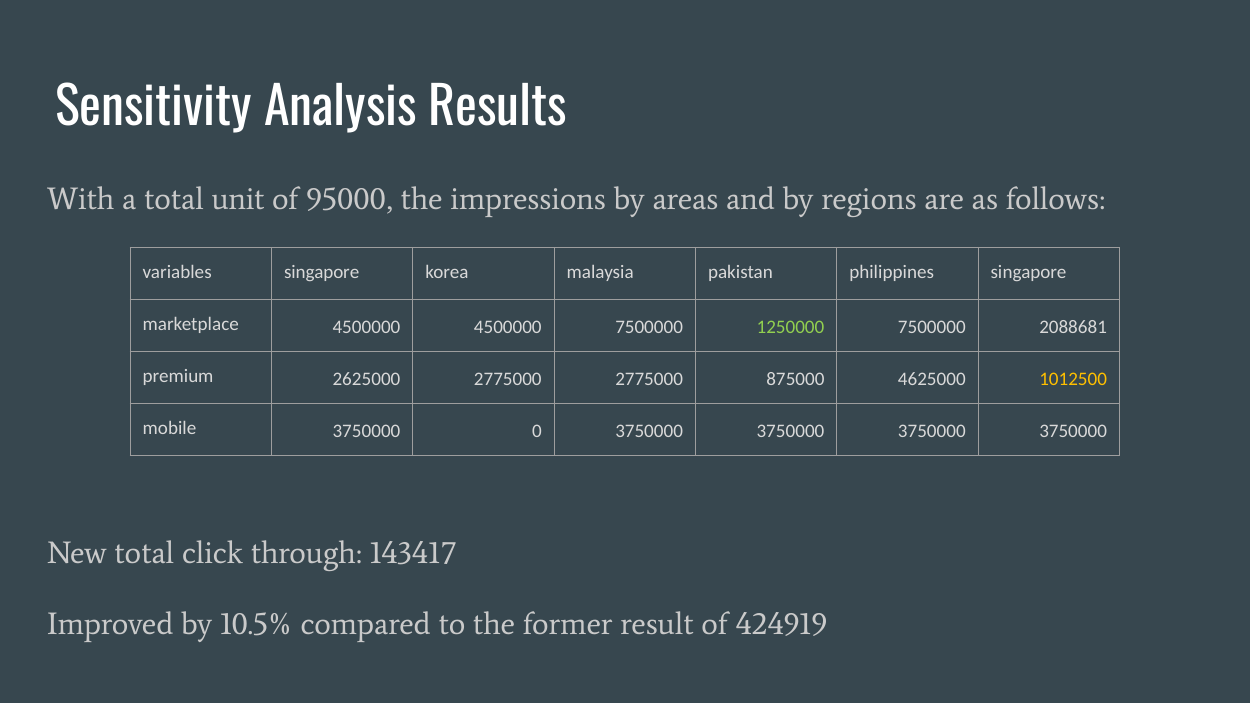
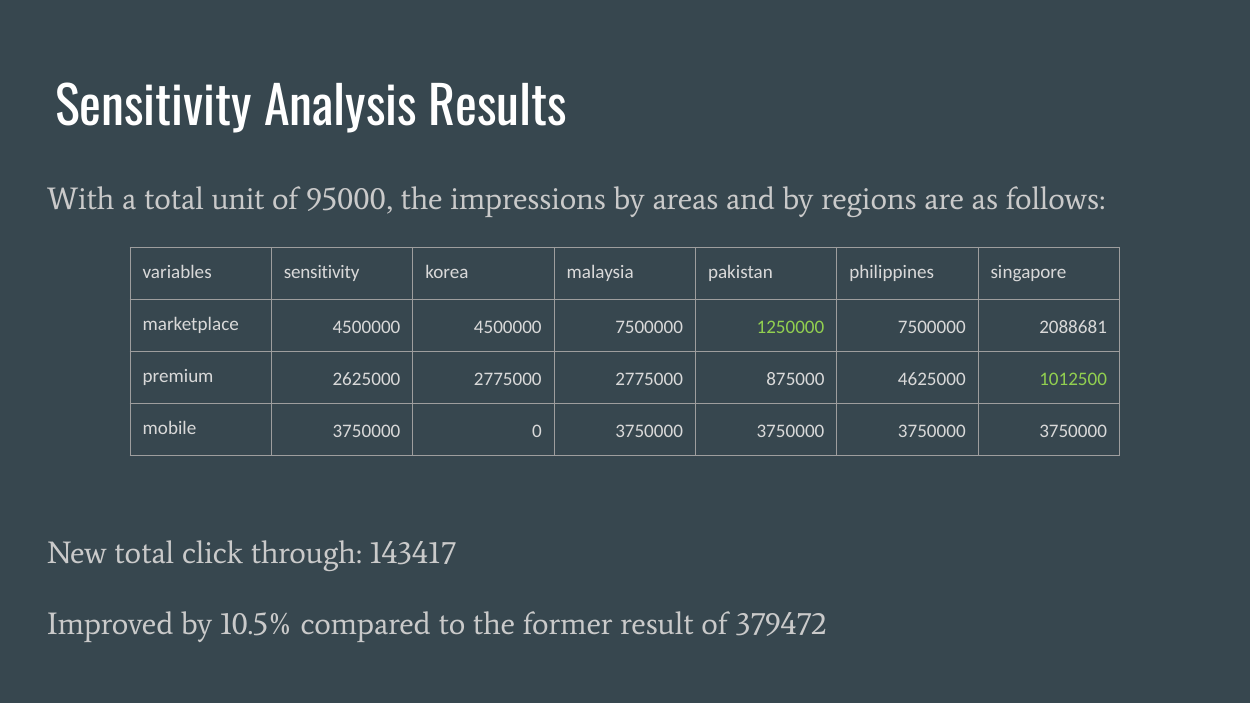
variables singapore: singapore -> sensitivity (322, 272)
1012500 colour: yellow -> light green (1073, 380)
424919: 424919 -> 379472 (781, 624)
